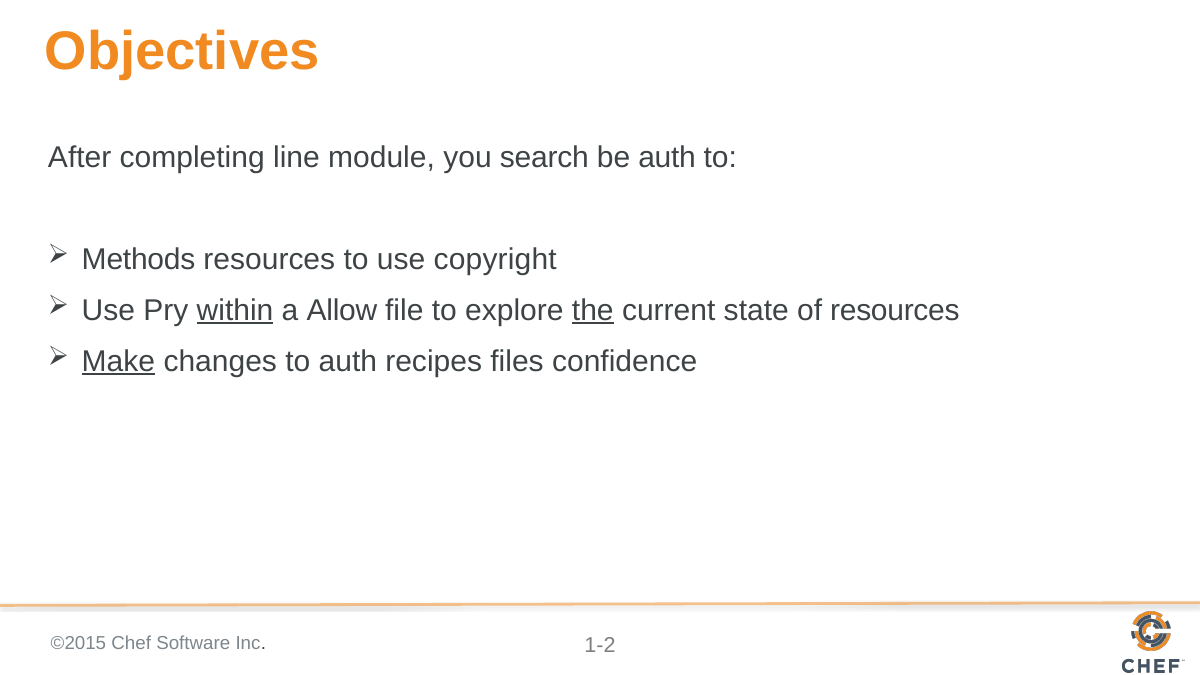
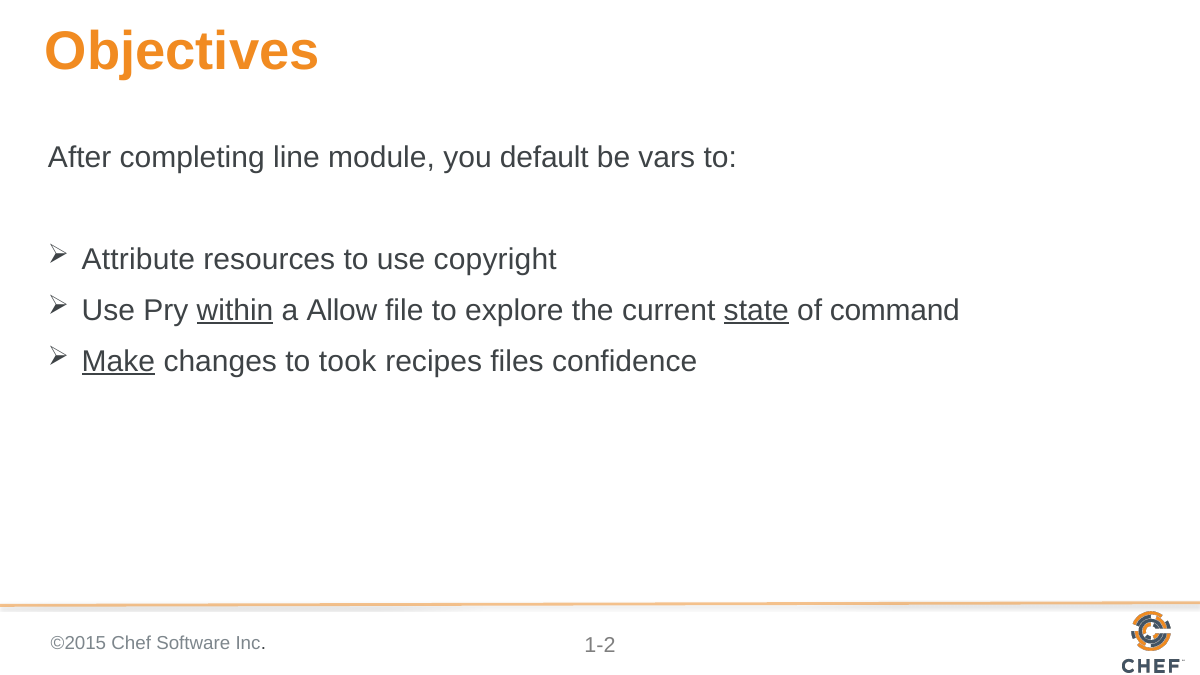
search: search -> default (544, 157)
be auth: auth -> vars (667, 157)
Methods: Methods -> Attribute (138, 259)
the underline: present -> none (593, 310)
state underline: none -> present (756, 310)
of resources: resources -> command (895, 310)
to auth: auth -> took (348, 361)
